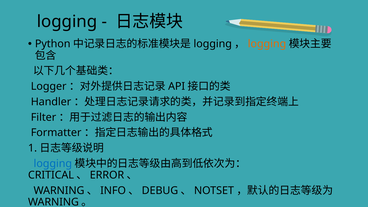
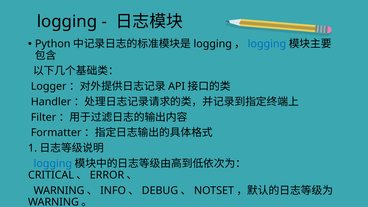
logging colour: orange -> blue (267, 44)
